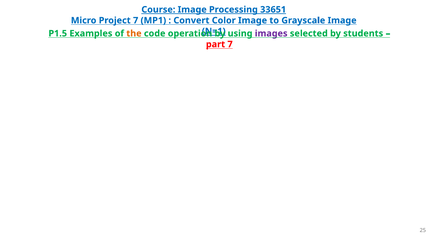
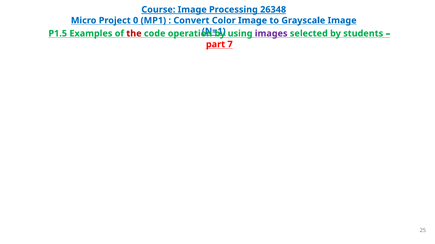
33651: 33651 -> 26348 (273, 10)
Project 7: 7 -> 0 (136, 20)
the colour: orange -> red (134, 34)
